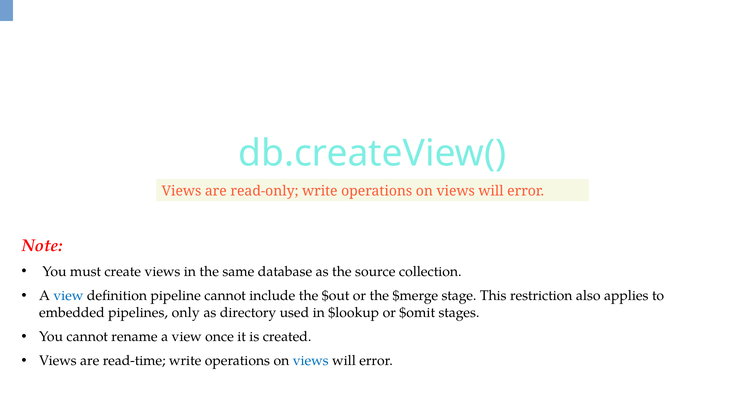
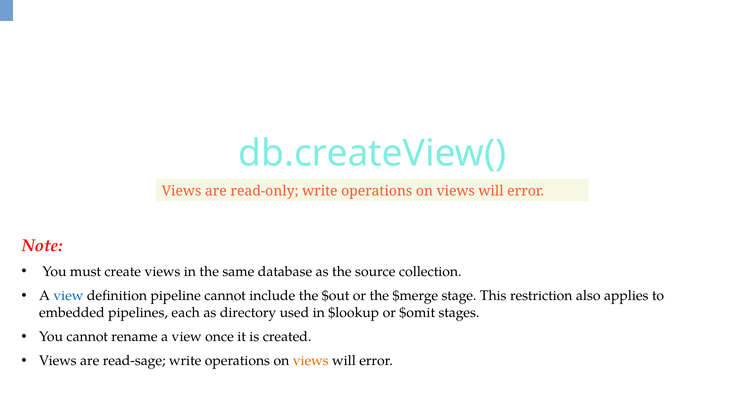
only: only -> each (186, 313)
read-time: read-time -> read-sage (134, 361)
views colour: blue -> orange (311, 361)
